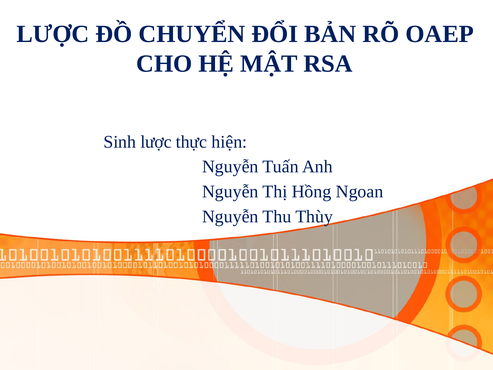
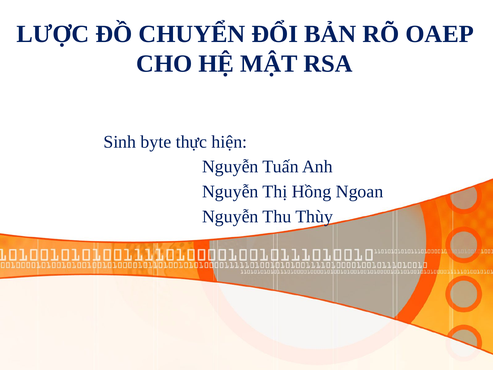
lược: lược -> byte (156, 142)
